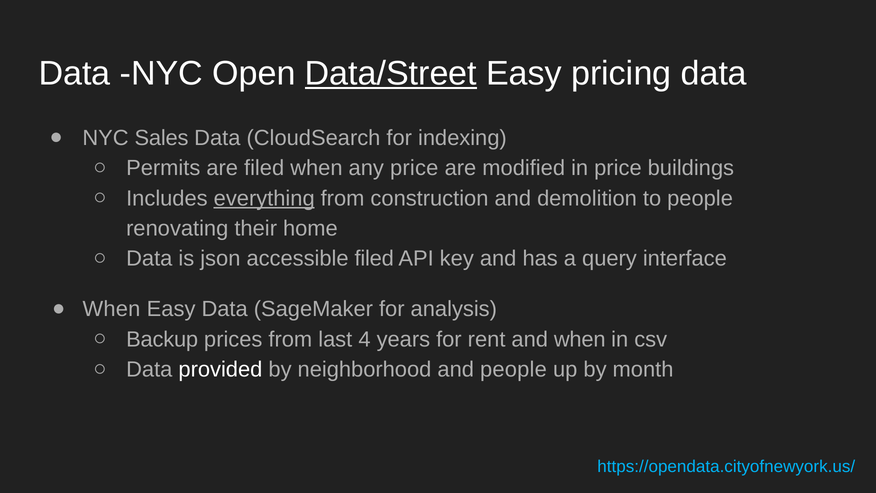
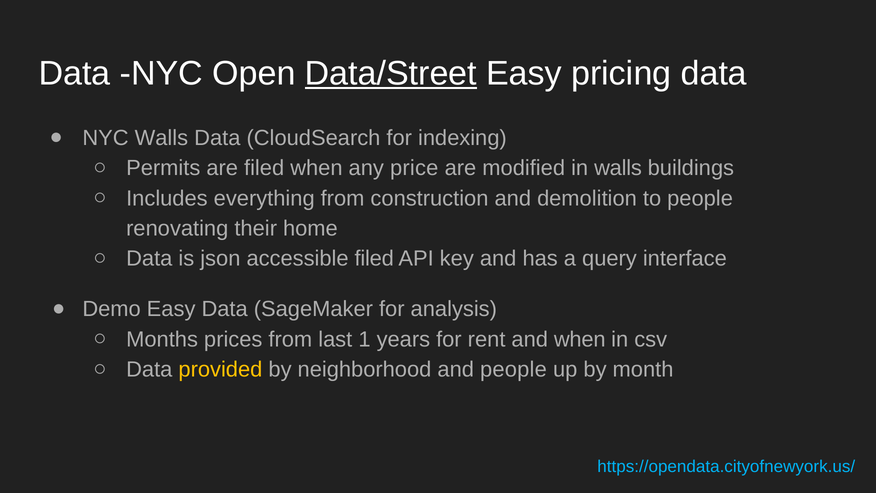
NYC Sales: Sales -> Walls (161, 138)
in price: price -> walls (618, 168)
everything underline: present -> none (264, 198)
When: When -> Demo (112, 309)
Backup: Backup -> Months (162, 339)
4: 4 -> 1 (364, 339)
provided colour: white -> yellow (220, 369)
